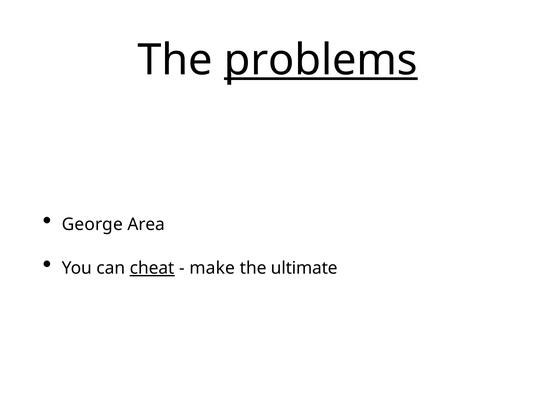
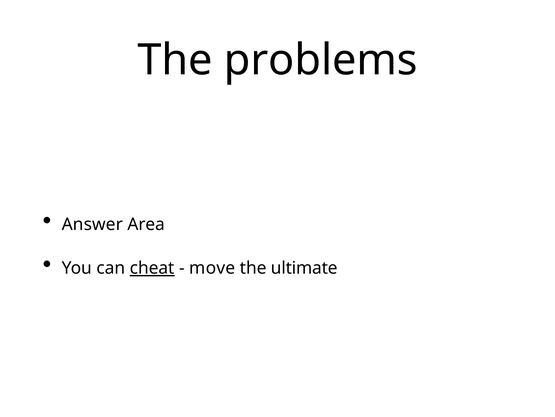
problems underline: present -> none (321, 60)
George: George -> Answer (92, 224)
make: make -> move (212, 268)
